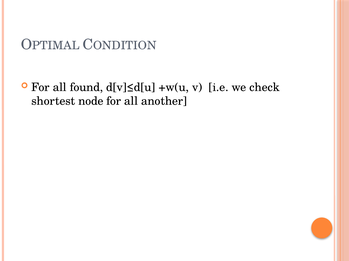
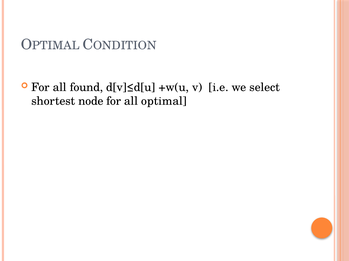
check: check -> select (265, 87)
another: another -> optimal (164, 101)
